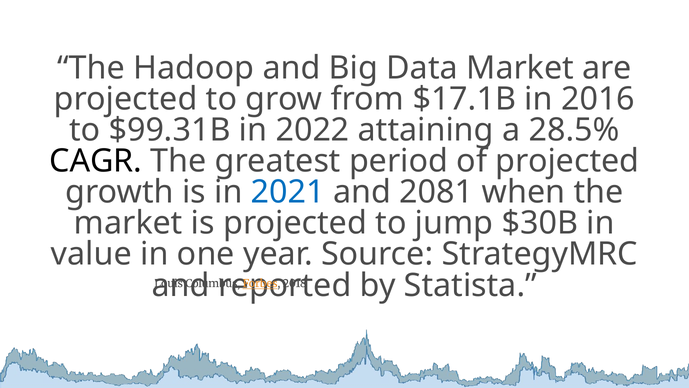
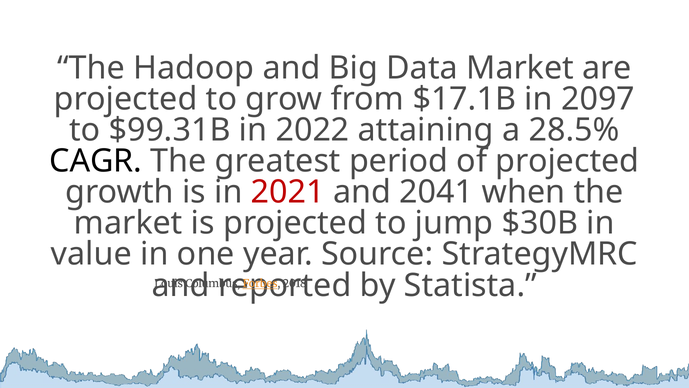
2016: 2016 -> 2097 (598, 99)
2021 colour: blue -> red (288, 192)
2081: 2081 -> 2041 (436, 192)
